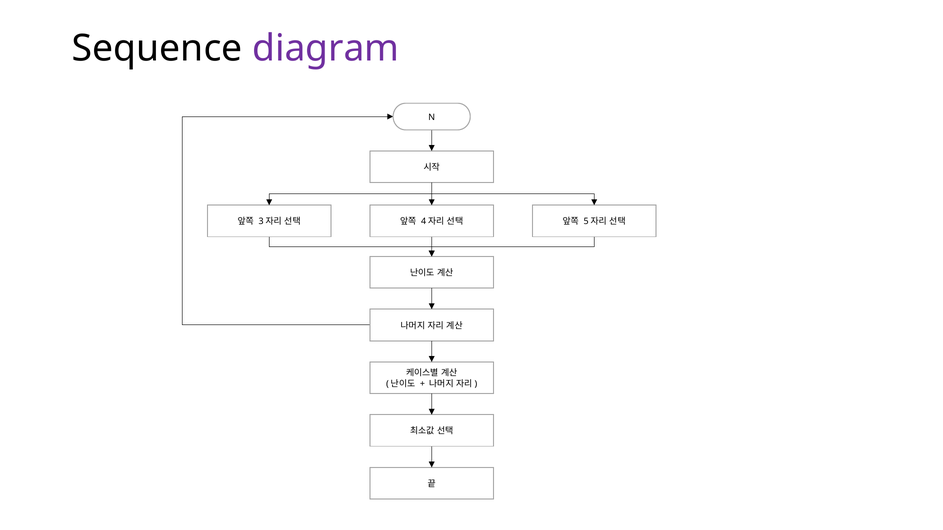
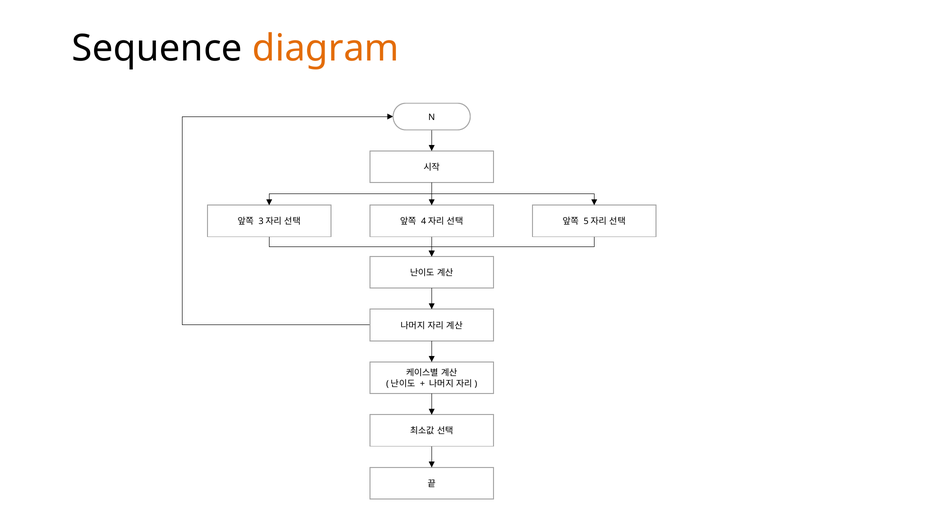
diagram colour: purple -> orange (326, 48)
